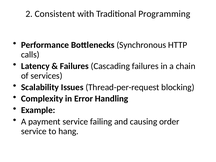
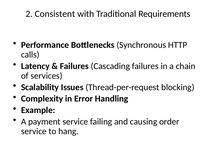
Programming: Programming -> Requirements (164, 14)
